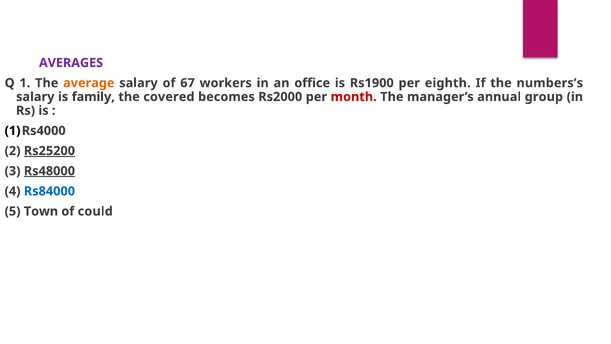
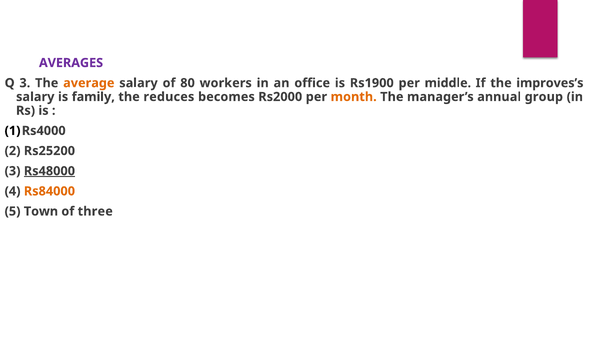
Q 1: 1 -> 3 (25, 83)
67: 67 -> 80 (188, 83)
eighth: eighth -> middle (448, 83)
numbers’s: numbers’s -> improves’s (550, 83)
covered: covered -> reduces (169, 97)
month colour: red -> orange (354, 97)
Rs25200 underline: present -> none (49, 151)
Rs84000 colour: blue -> orange (49, 191)
could: could -> three (95, 211)
